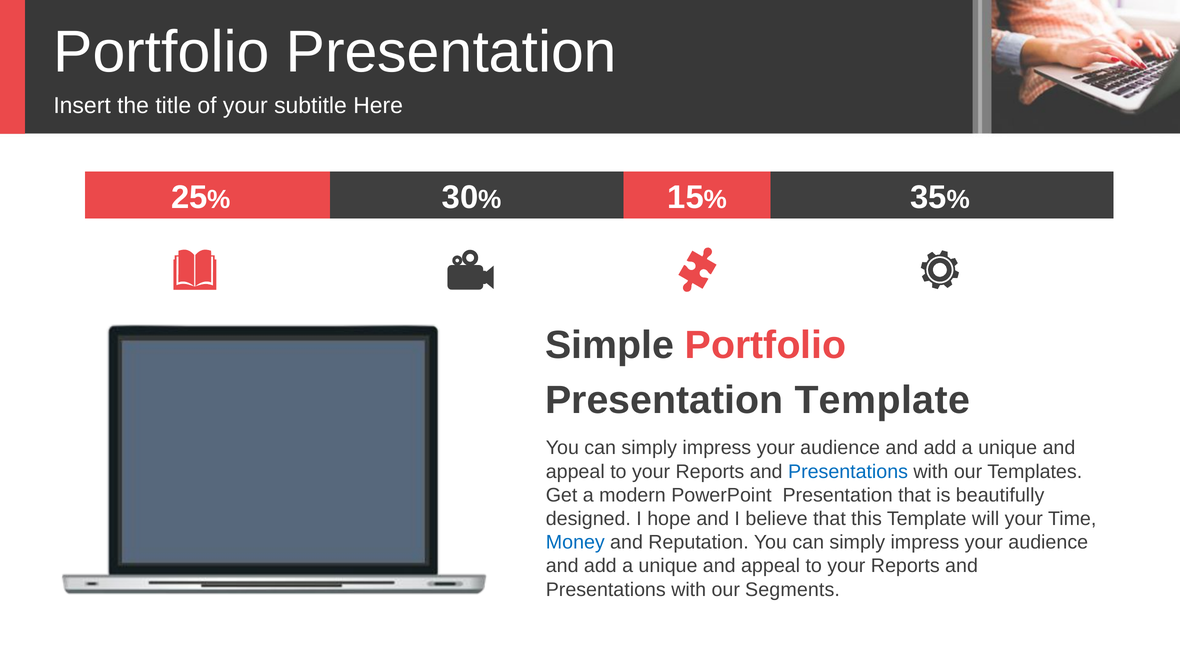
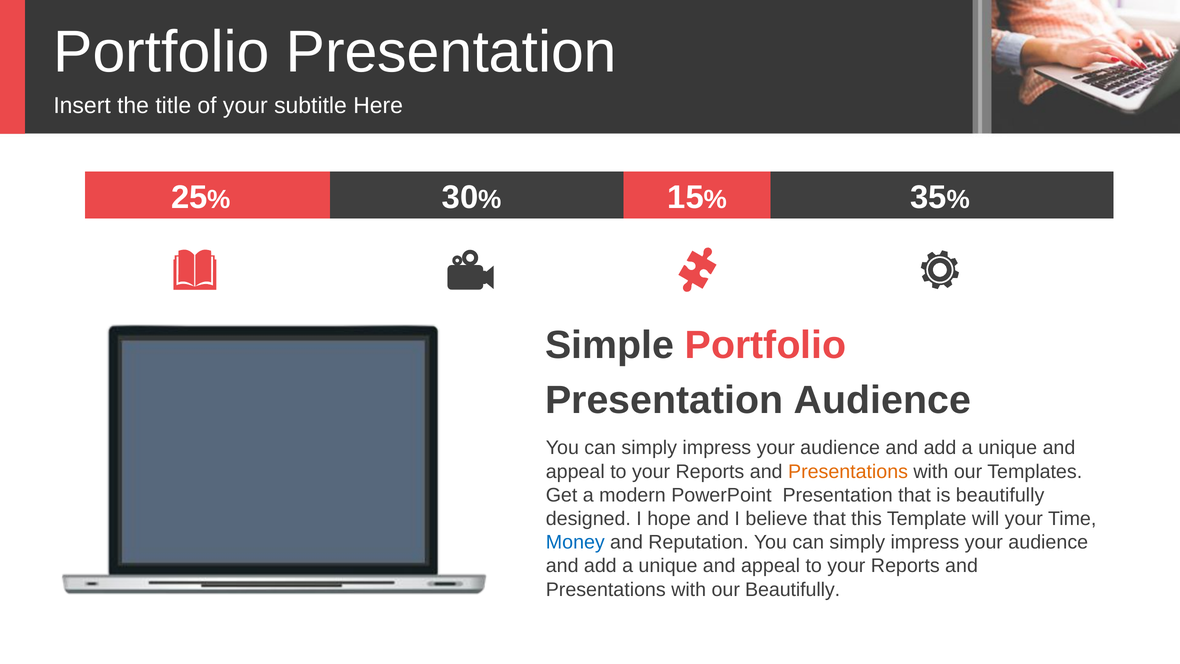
Presentation Template: Template -> Audience (882, 400)
Presentations colour: blue -> orange (848, 471)
our Segments: Segments -> Beautifully (793, 589)
